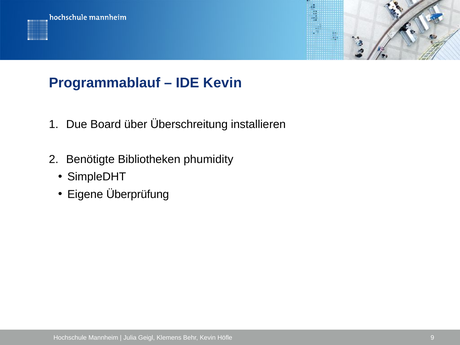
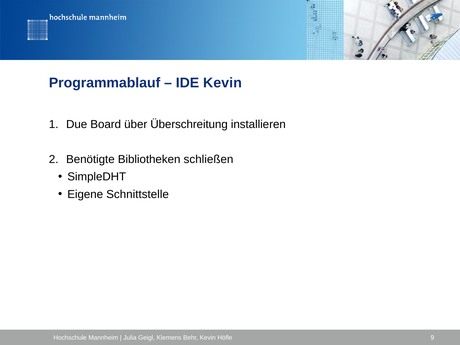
phumidity: phumidity -> schließen (208, 159)
Überprüfung: Überprüfung -> Schnittstelle (138, 194)
